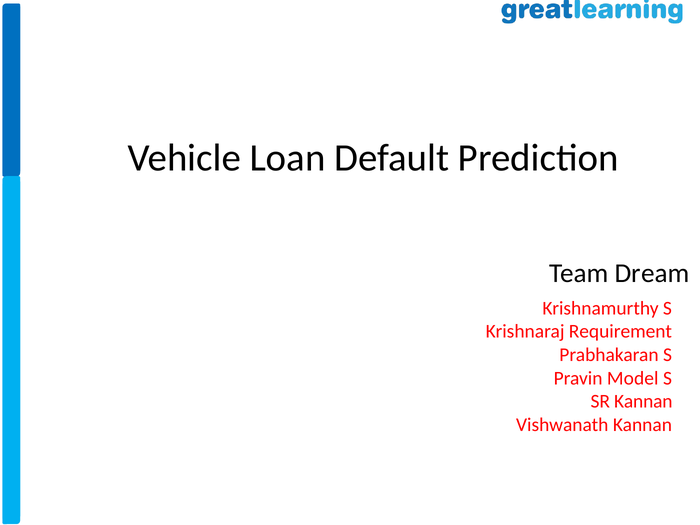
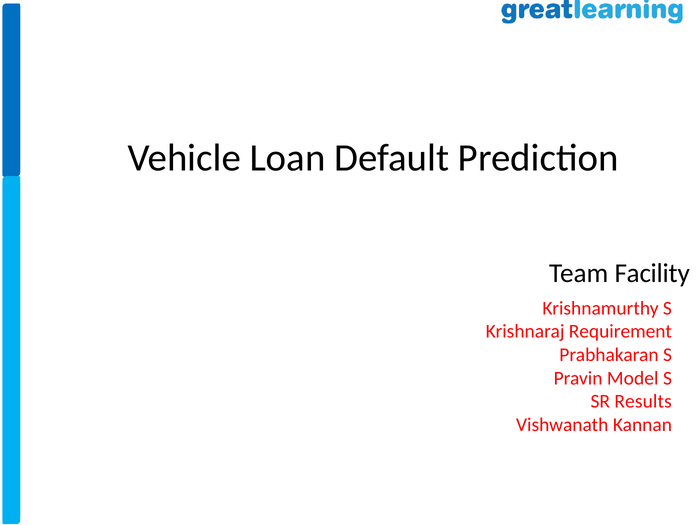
Dream: Dream -> Facility (652, 273)
SR Kannan: Kannan -> Results (643, 401)
